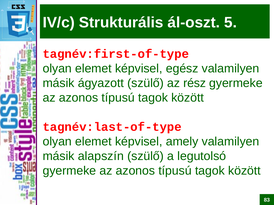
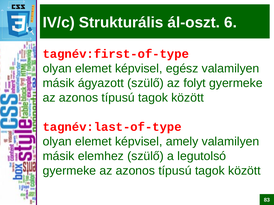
5: 5 -> 6 (231, 22)
rész: rész -> folyt (195, 83)
alapszín: alapszín -> elemhez (101, 156)
